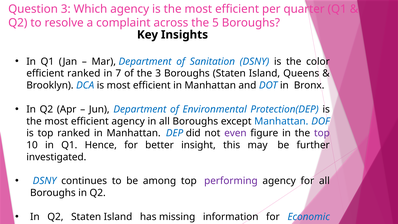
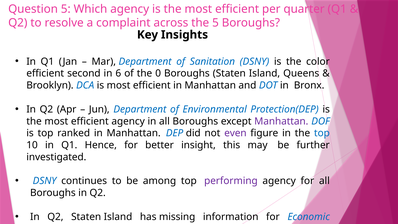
Question 3: 3 -> 5 (66, 9)
efficient ranked: ranked -> second (84, 73)
7: 7 -> 6 (118, 73)
the 3: 3 -> 0 (158, 73)
Manhattan colour: blue -> purple (281, 121)
top colour: purple -> blue (322, 133)
